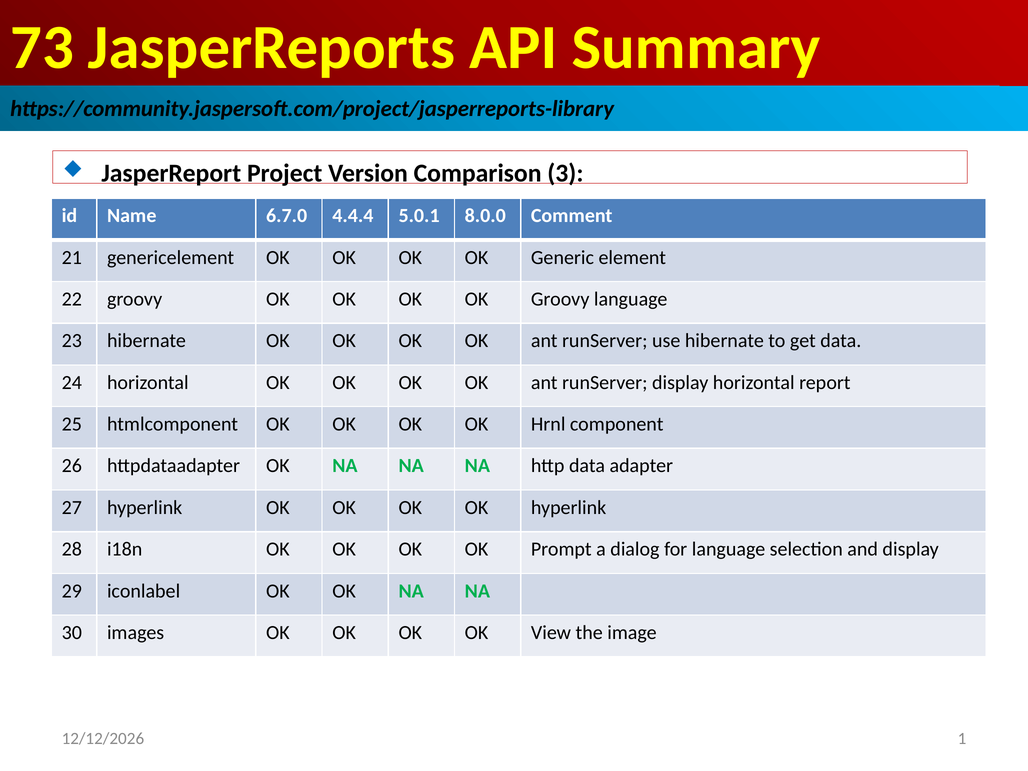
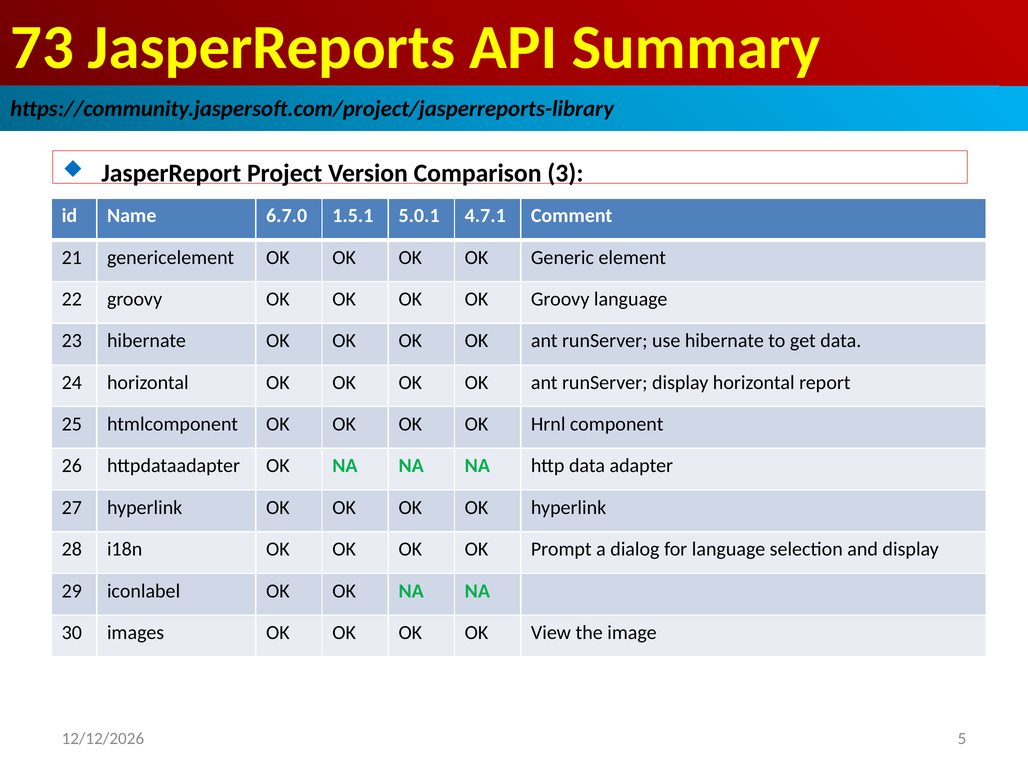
4.4.4: 4.4.4 -> 1.5.1 (353, 216)
8.0.0: 8.0.0 -> 4.7.1 (485, 216)
1: 1 -> 5 (962, 738)
